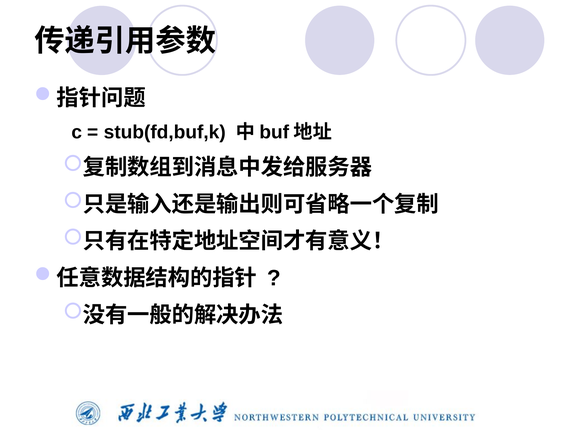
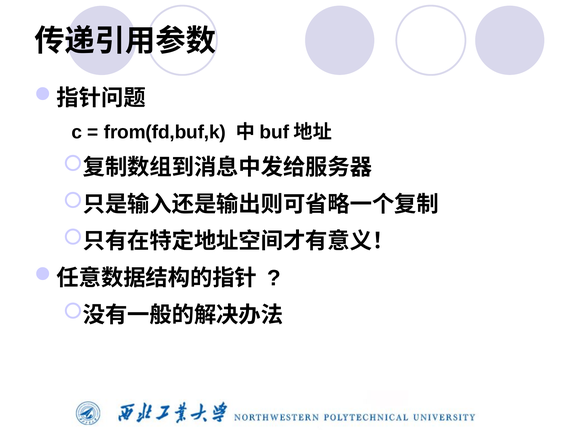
stub(fd,buf,k: stub(fd,buf,k -> from(fd,buf,k (165, 132)
